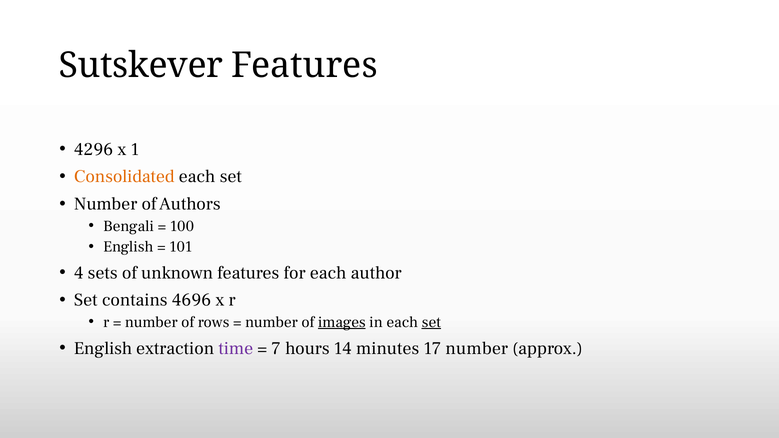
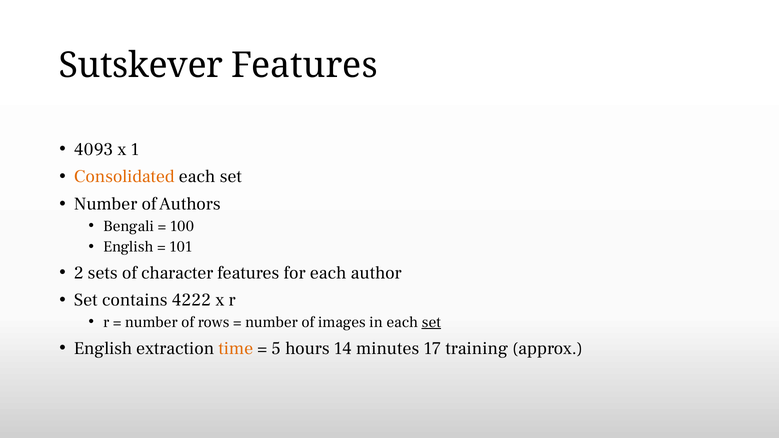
4296: 4296 -> 4093 (94, 149)
4: 4 -> 2 (79, 273)
unknown: unknown -> character (177, 273)
4696: 4696 -> 4222 (191, 300)
images underline: present -> none (342, 322)
time colour: purple -> orange (236, 348)
7: 7 -> 5 (276, 348)
17 number: number -> training (477, 348)
